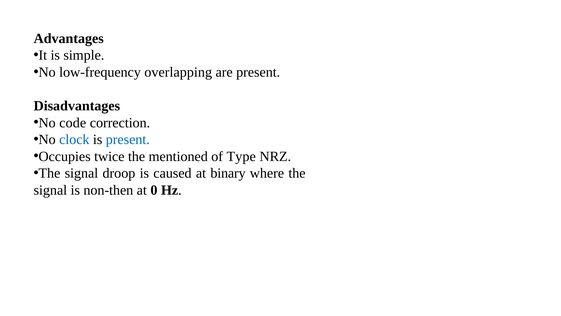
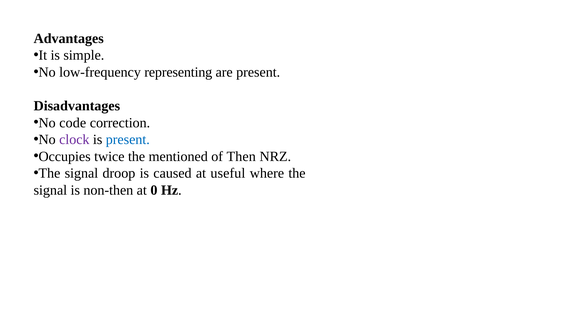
overlapping: overlapping -> representing (178, 72)
clock colour: blue -> purple (74, 139)
Type: Type -> Then (241, 156)
binary: binary -> useful (228, 173)
